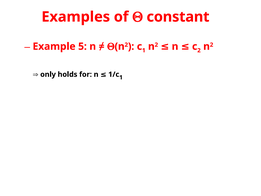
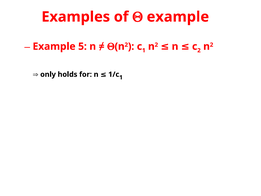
constant: constant -> example (178, 17)
